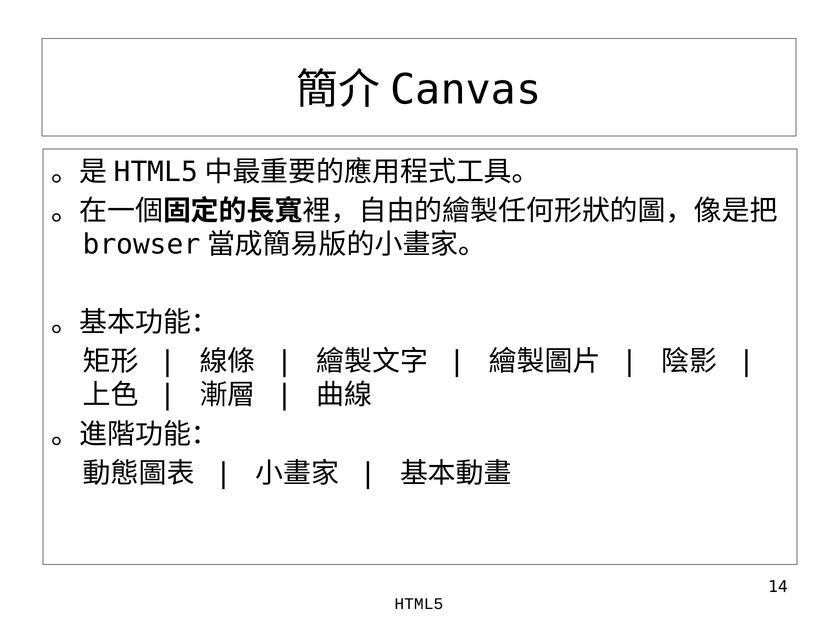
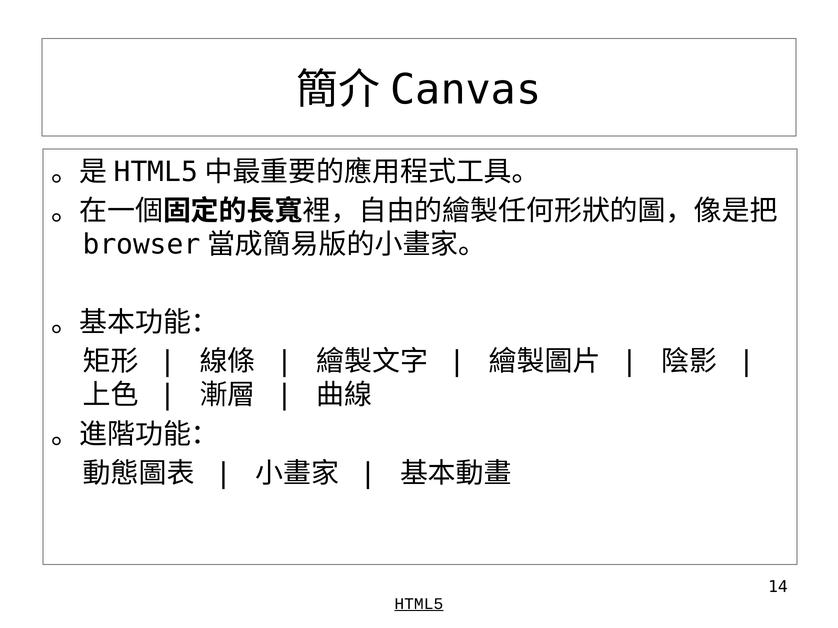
HTML5 underline: none -> present (419, 604)
